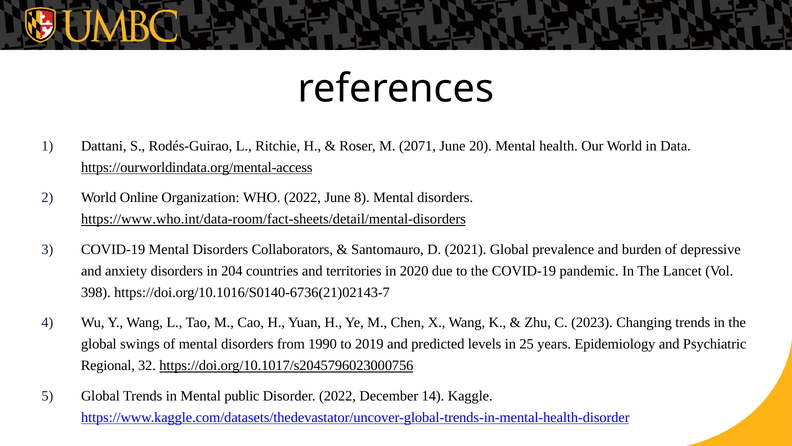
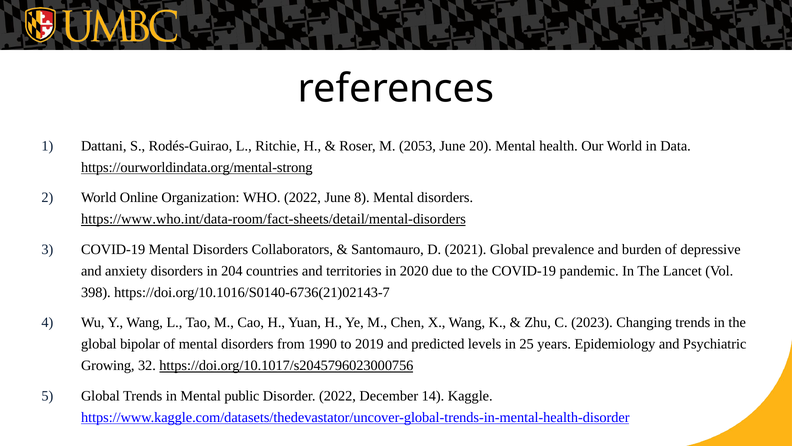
2071: 2071 -> 2053 (417, 146)
https://ourworldindata.org/mental-access: https://ourworldindata.org/mental-access -> https://ourworldindata.org/mental-strong (197, 167)
swings: swings -> bipolar (140, 344)
Regional: Regional -> Growing (108, 365)
